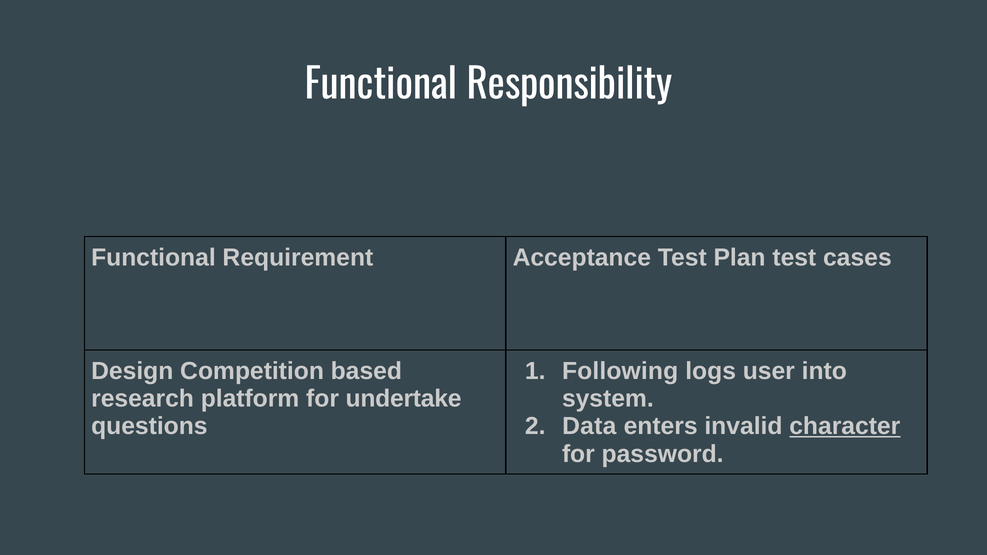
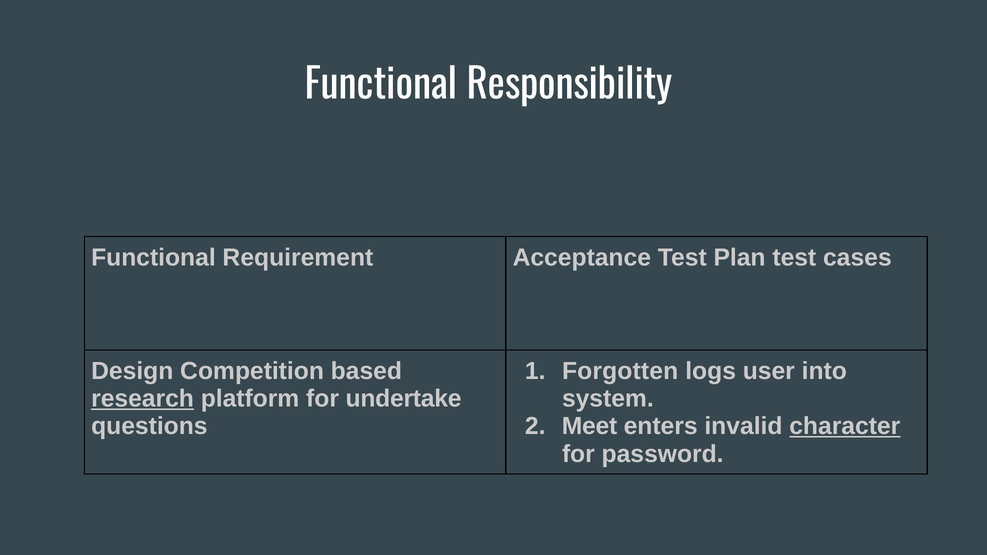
Following: Following -> Forgotten (620, 371)
research underline: none -> present (143, 399)
Data: Data -> Meet (590, 426)
